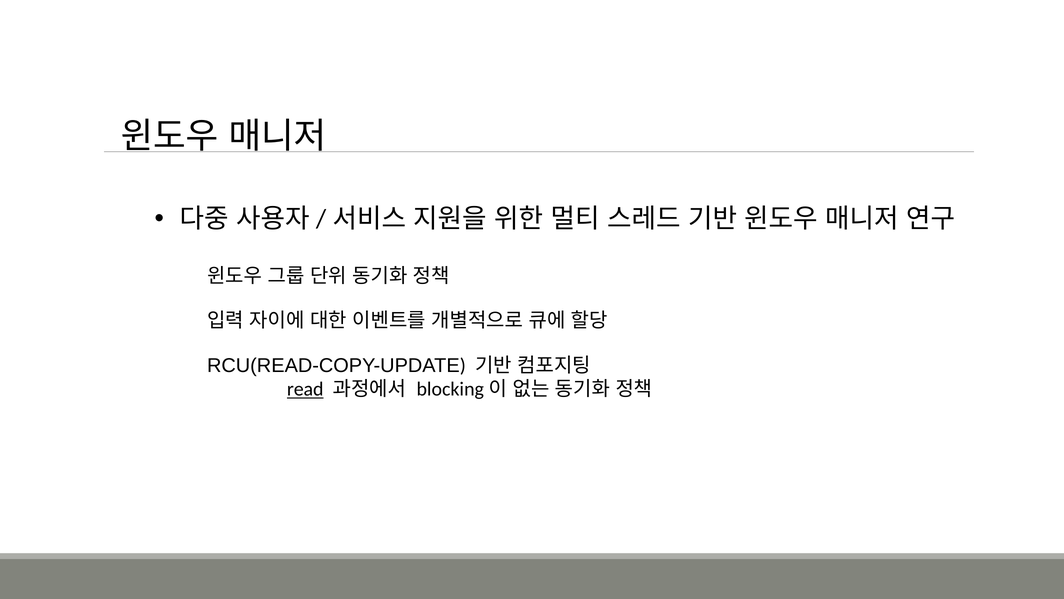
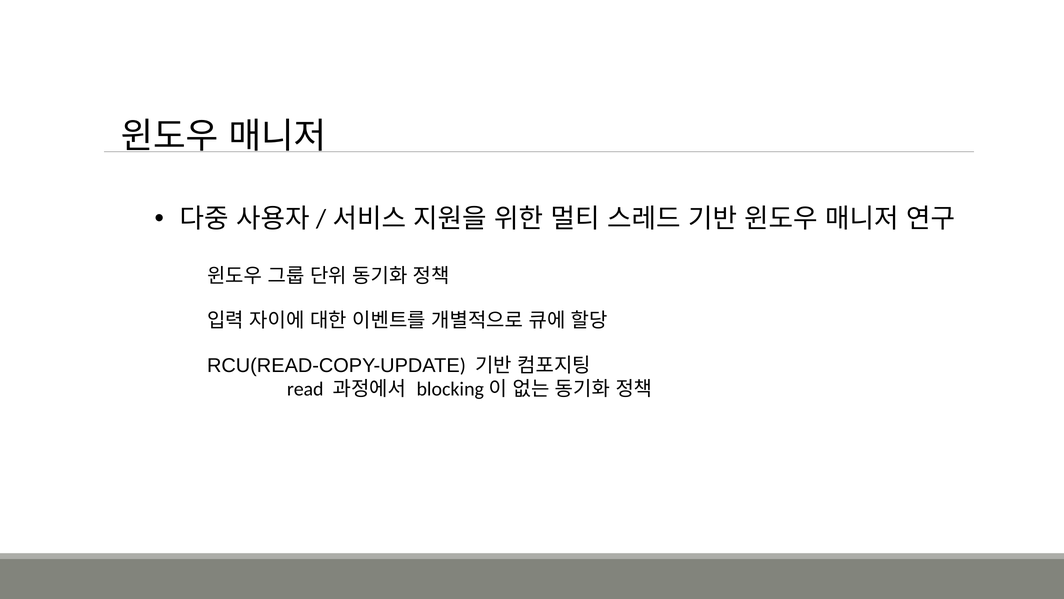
read underline: present -> none (305, 389)
